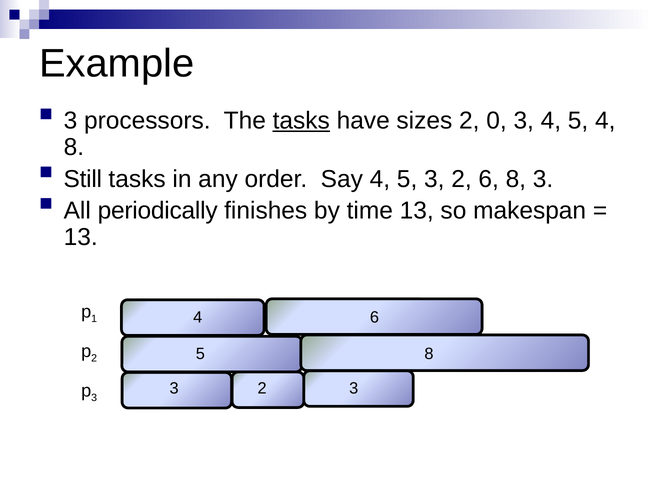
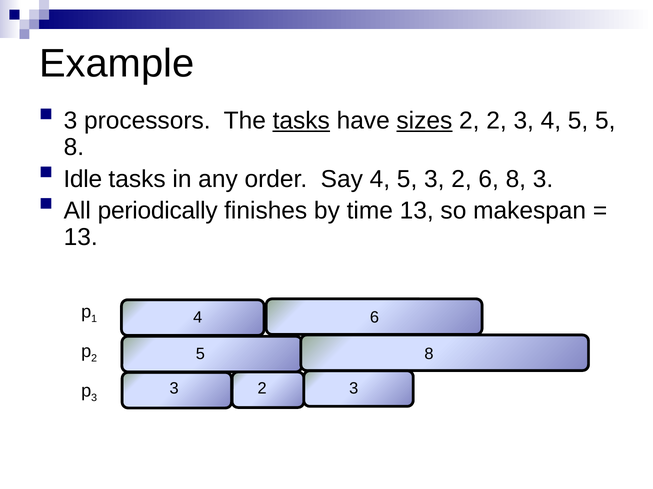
sizes underline: none -> present (424, 121)
2 0: 0 -> 2 (497, 121)
5 4: 4 -> 5 (605, 121)
Still: Still -> Idle (83, 179)
